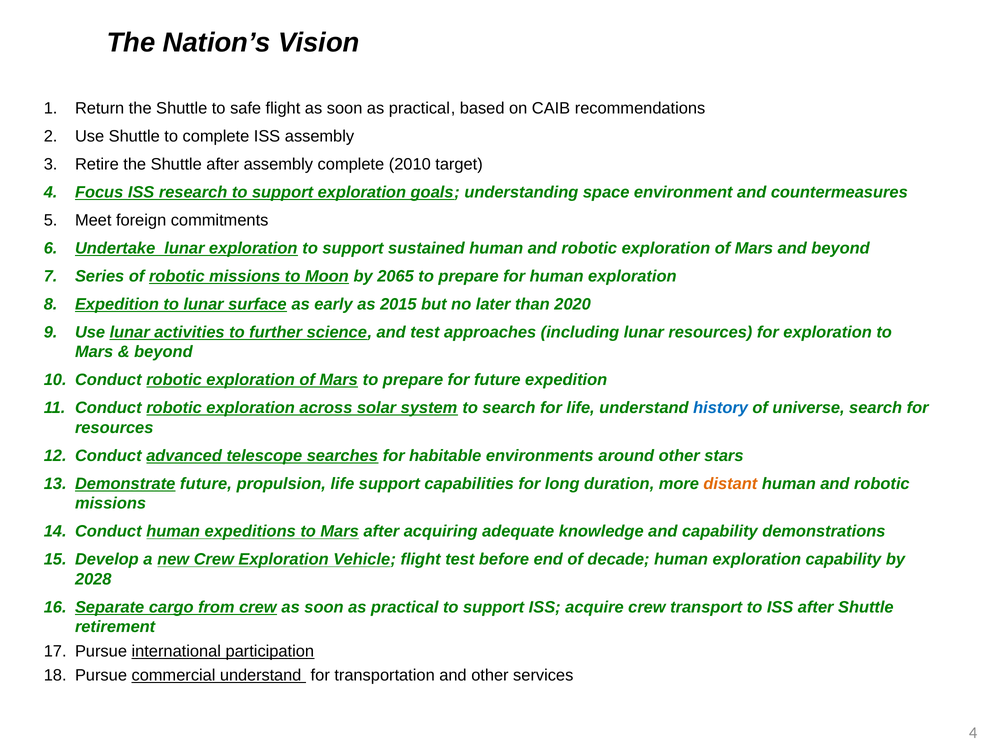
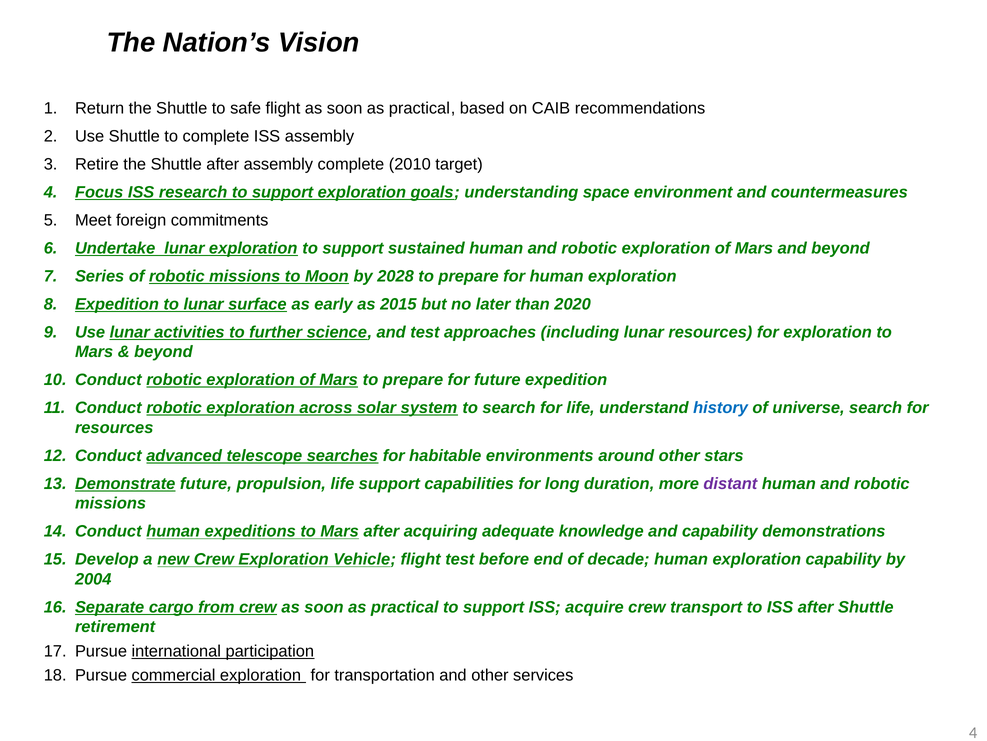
2065: 2065 -> 2028 (396, 276)
distant colour: orange -> purple (730, 483)
2028: 2028 -> 2004 (93, 579)
commercial understand: understand -> exploration (261, 675)
